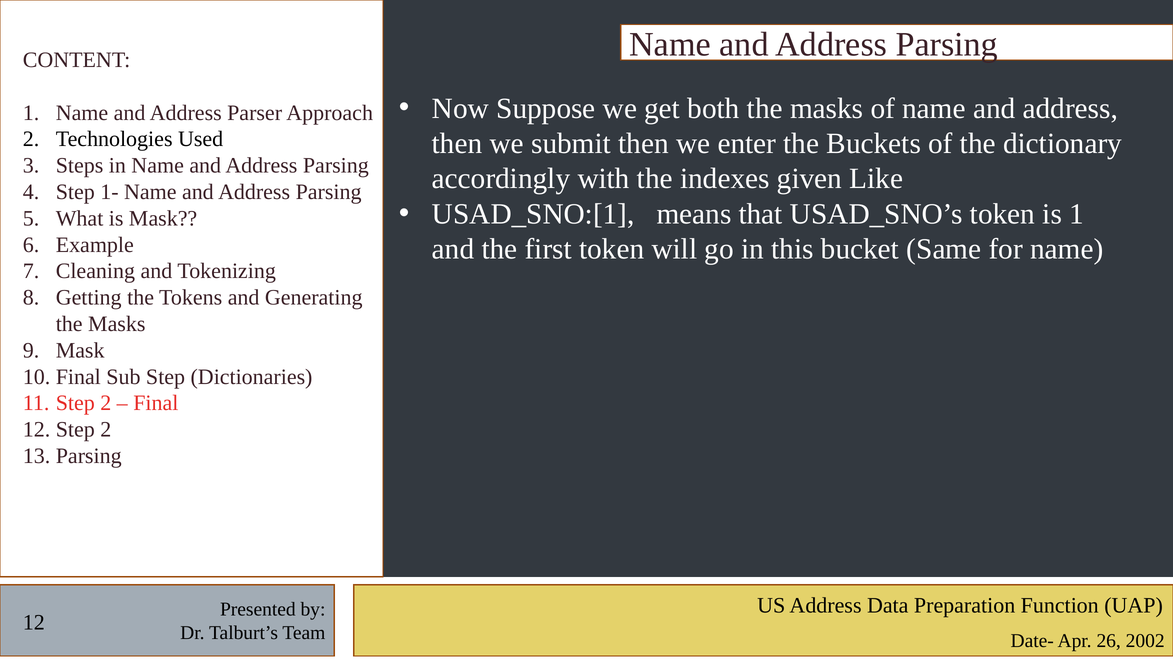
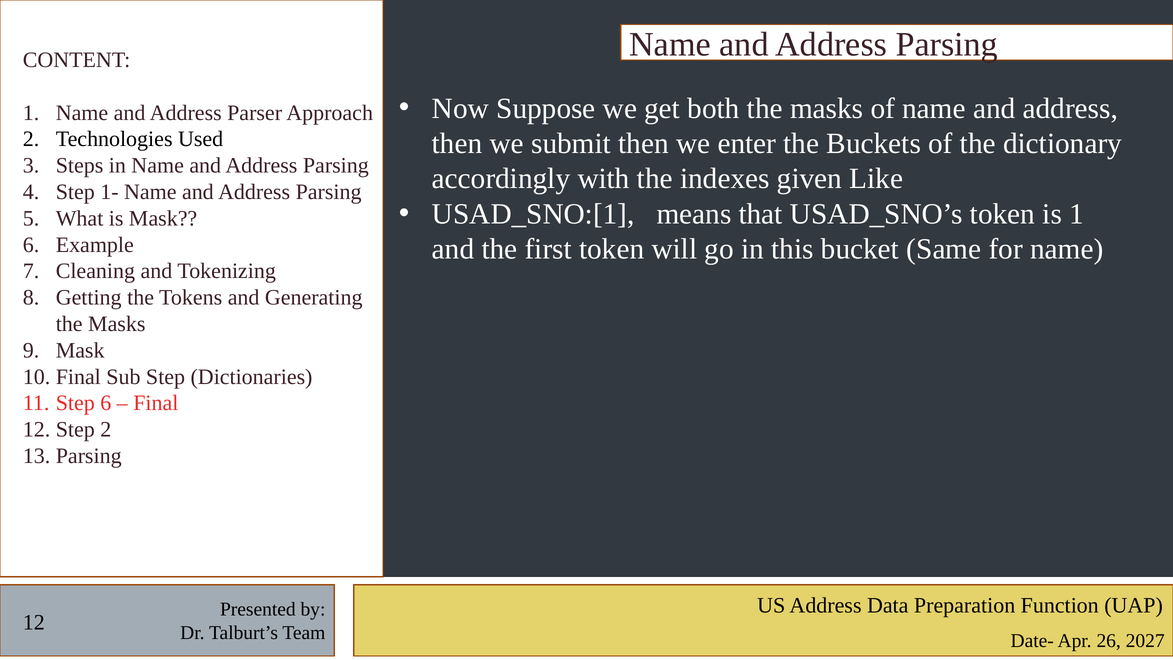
2: 2 -> 6 (106, 403)
2002: 2002 -> 2027 (1145, 641)
